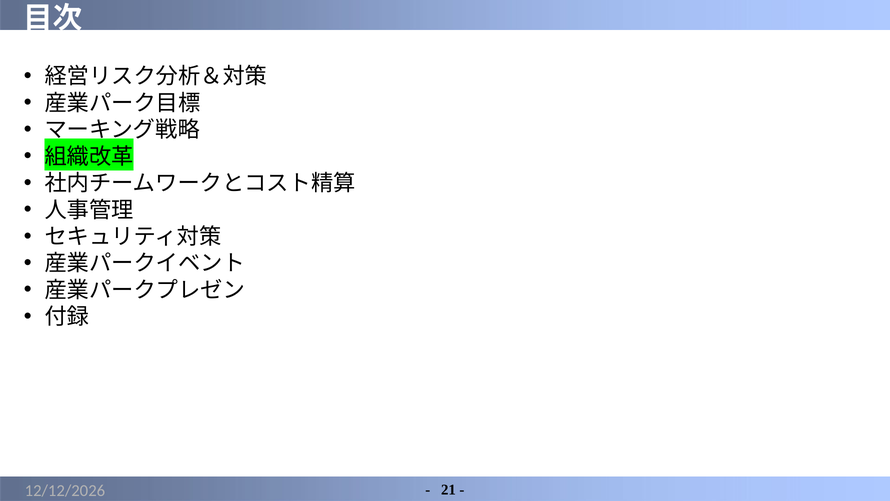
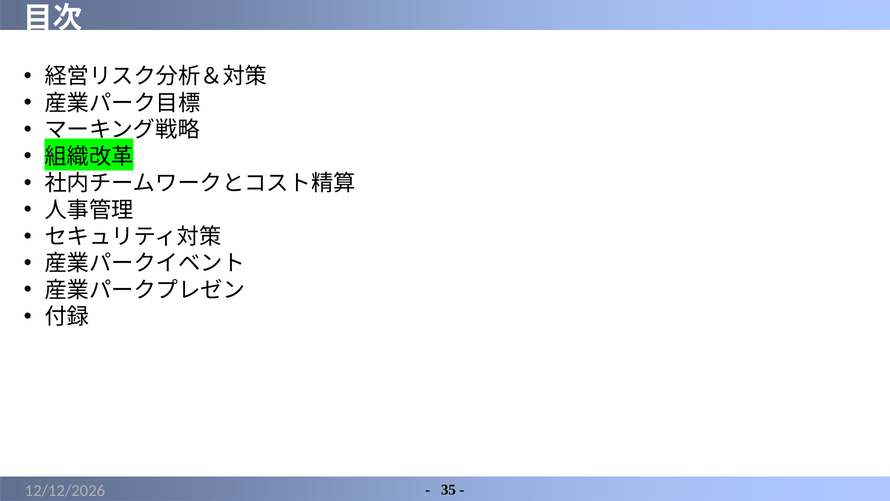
21: 21 -> 35 (448, 489)
